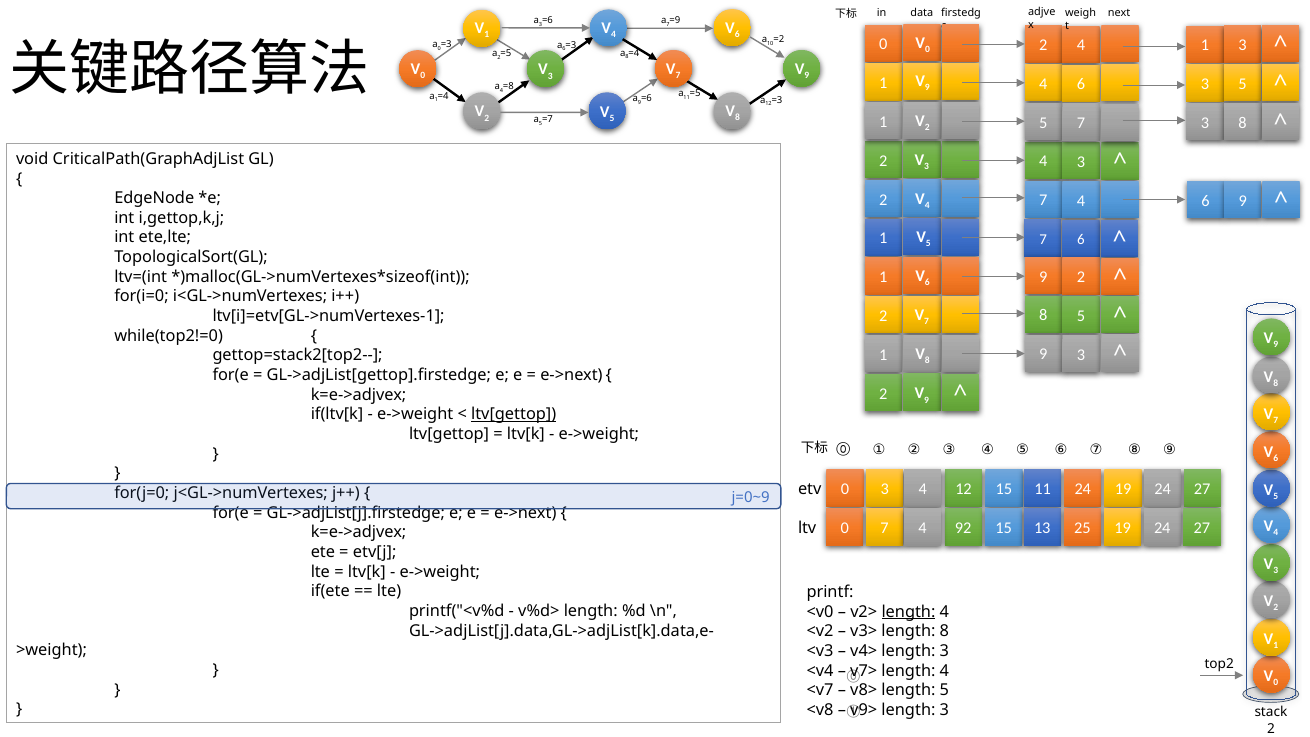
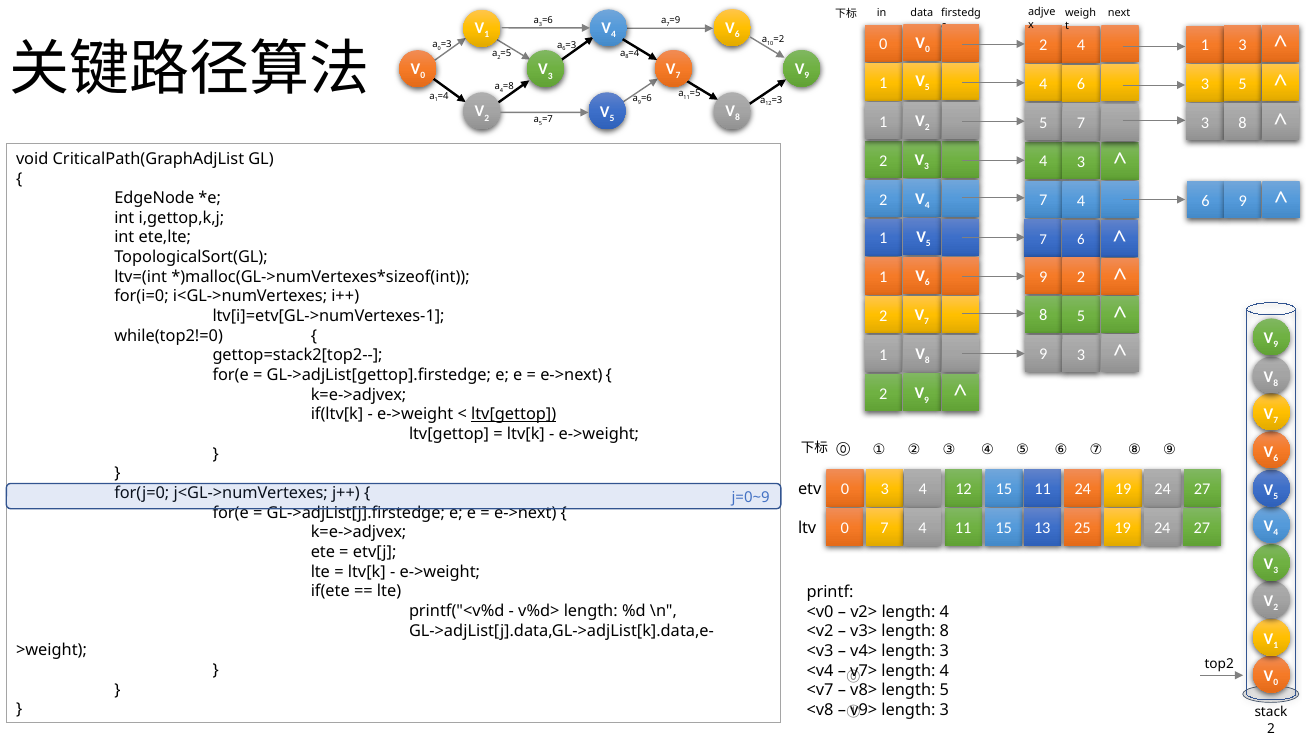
9: 9 -> 5 (927, 88)
0 92: 92 -> 11 (963, 528)
length underline: present -> none (908, 612)
